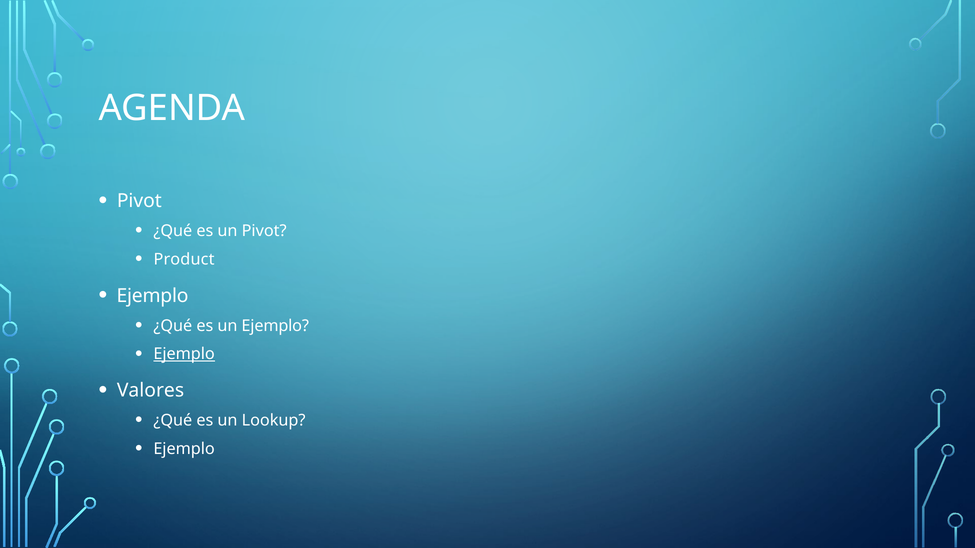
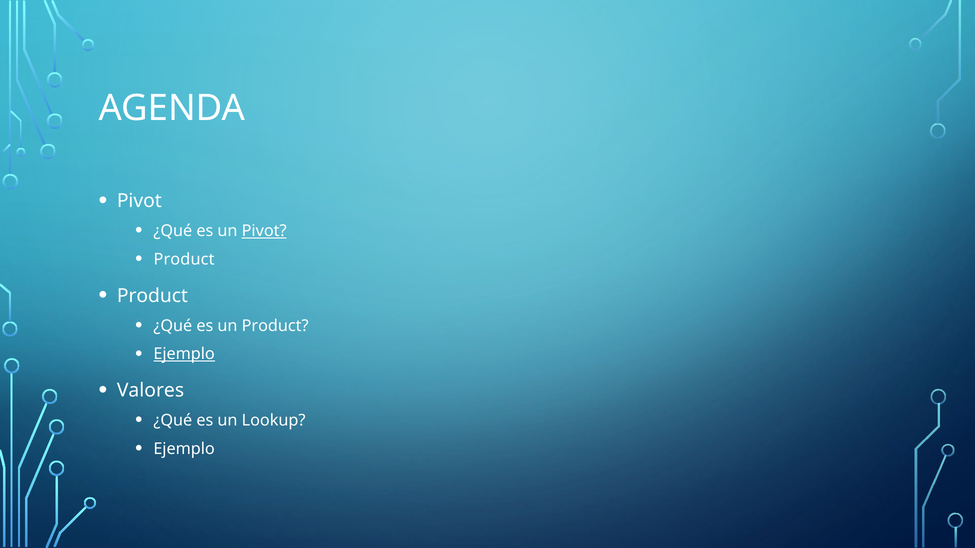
Pivot underline: none -> present (264, 231)
Ejemplo: Ejemplo -> Product (152, 296)
un Ejemplo: Ejemplo -> Product (275, 326)
